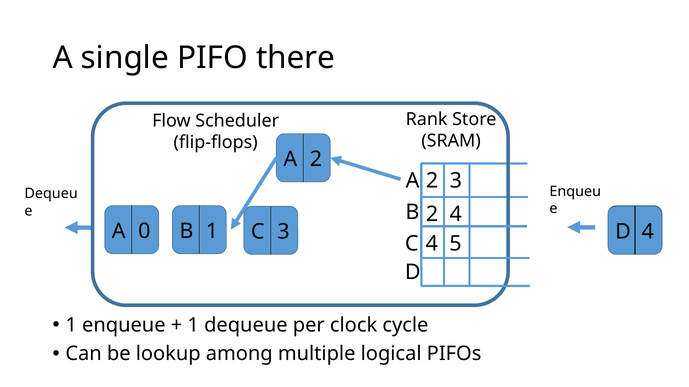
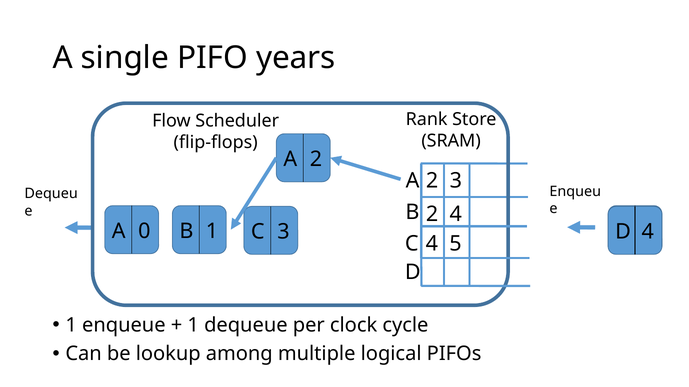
there: there -> years (296, 58)
